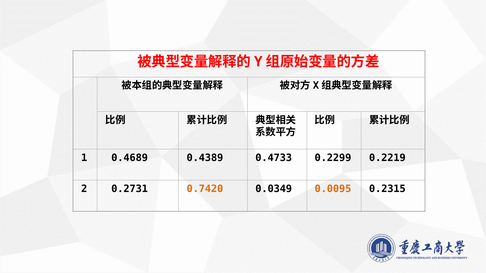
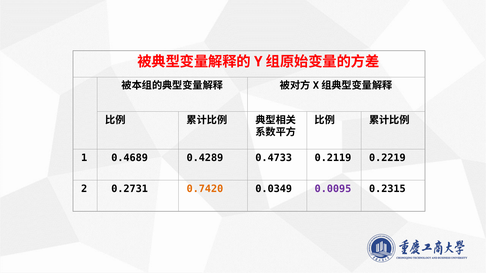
0.4389: 0.4389 -> 0.4289 (205, 158)
0.2299: 0.2299 -> 0.2119 (333, 158)
0.0095 colour: orange -> purple (333, 189)
